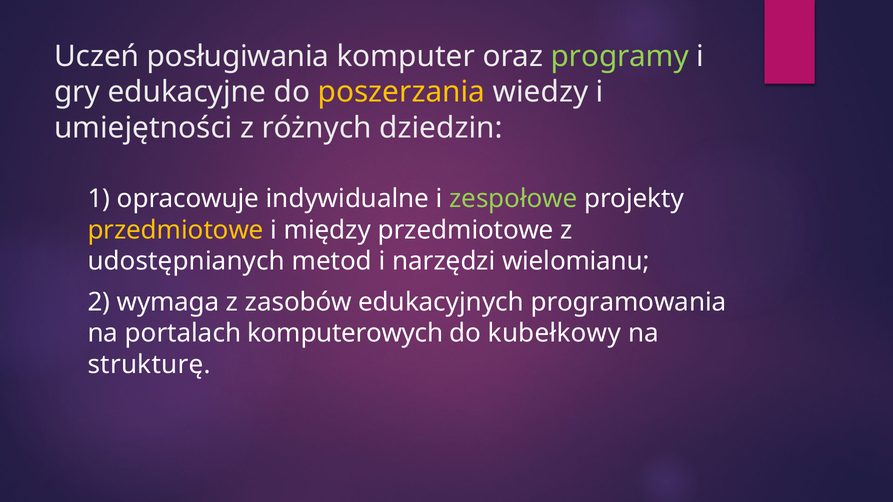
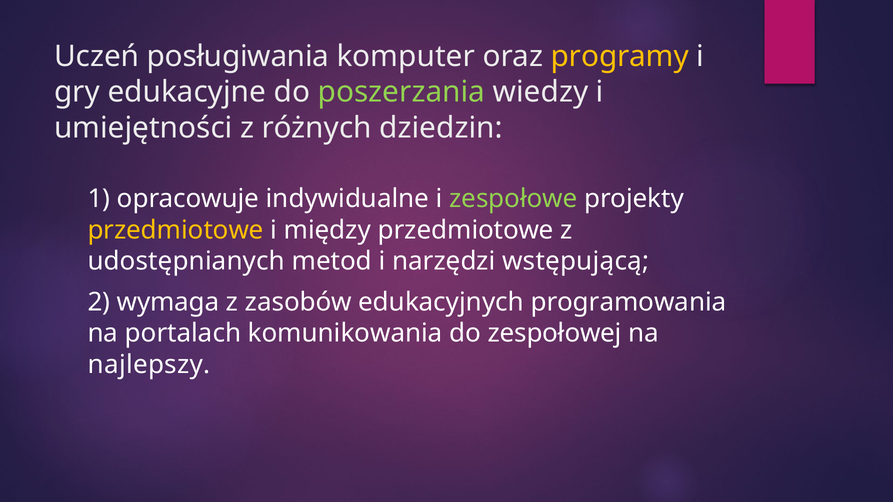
programy colour: light green -> yellow (620, 56)
poszerzania colour: yellow -> light green (401, 92)
wielomianu: wielomianu -> wstępującą (576, 262)
komputerowych: komputerowych -> komunikowania (345, 333)
kubełkowy: kubełkowy -> zespołowej (555, 333)
strukturę: strukturę -> najlepszy (149, 365)
